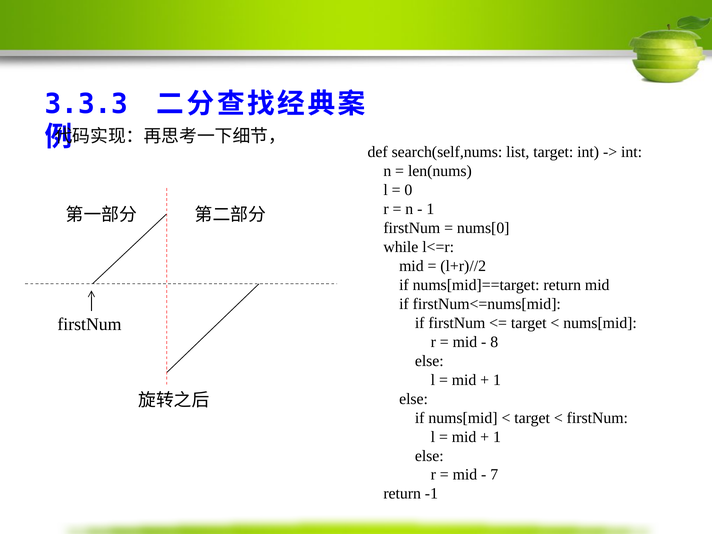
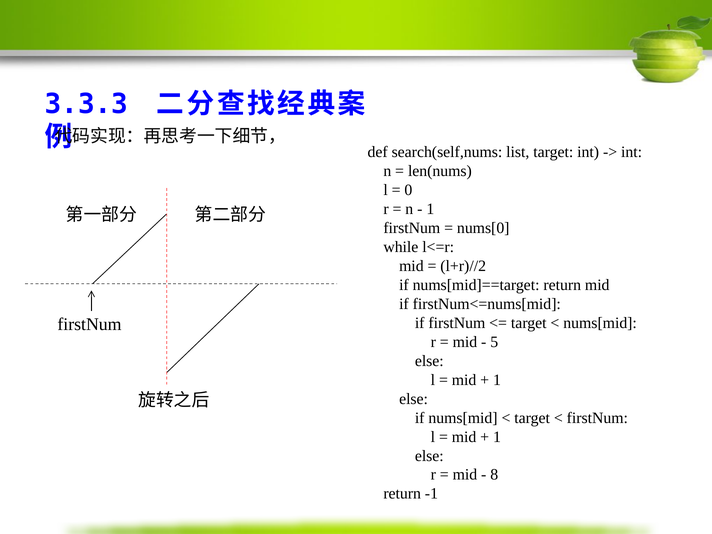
8: 8 -> 5 (494, 342)
7: 7 -> 8 (494, 475)
